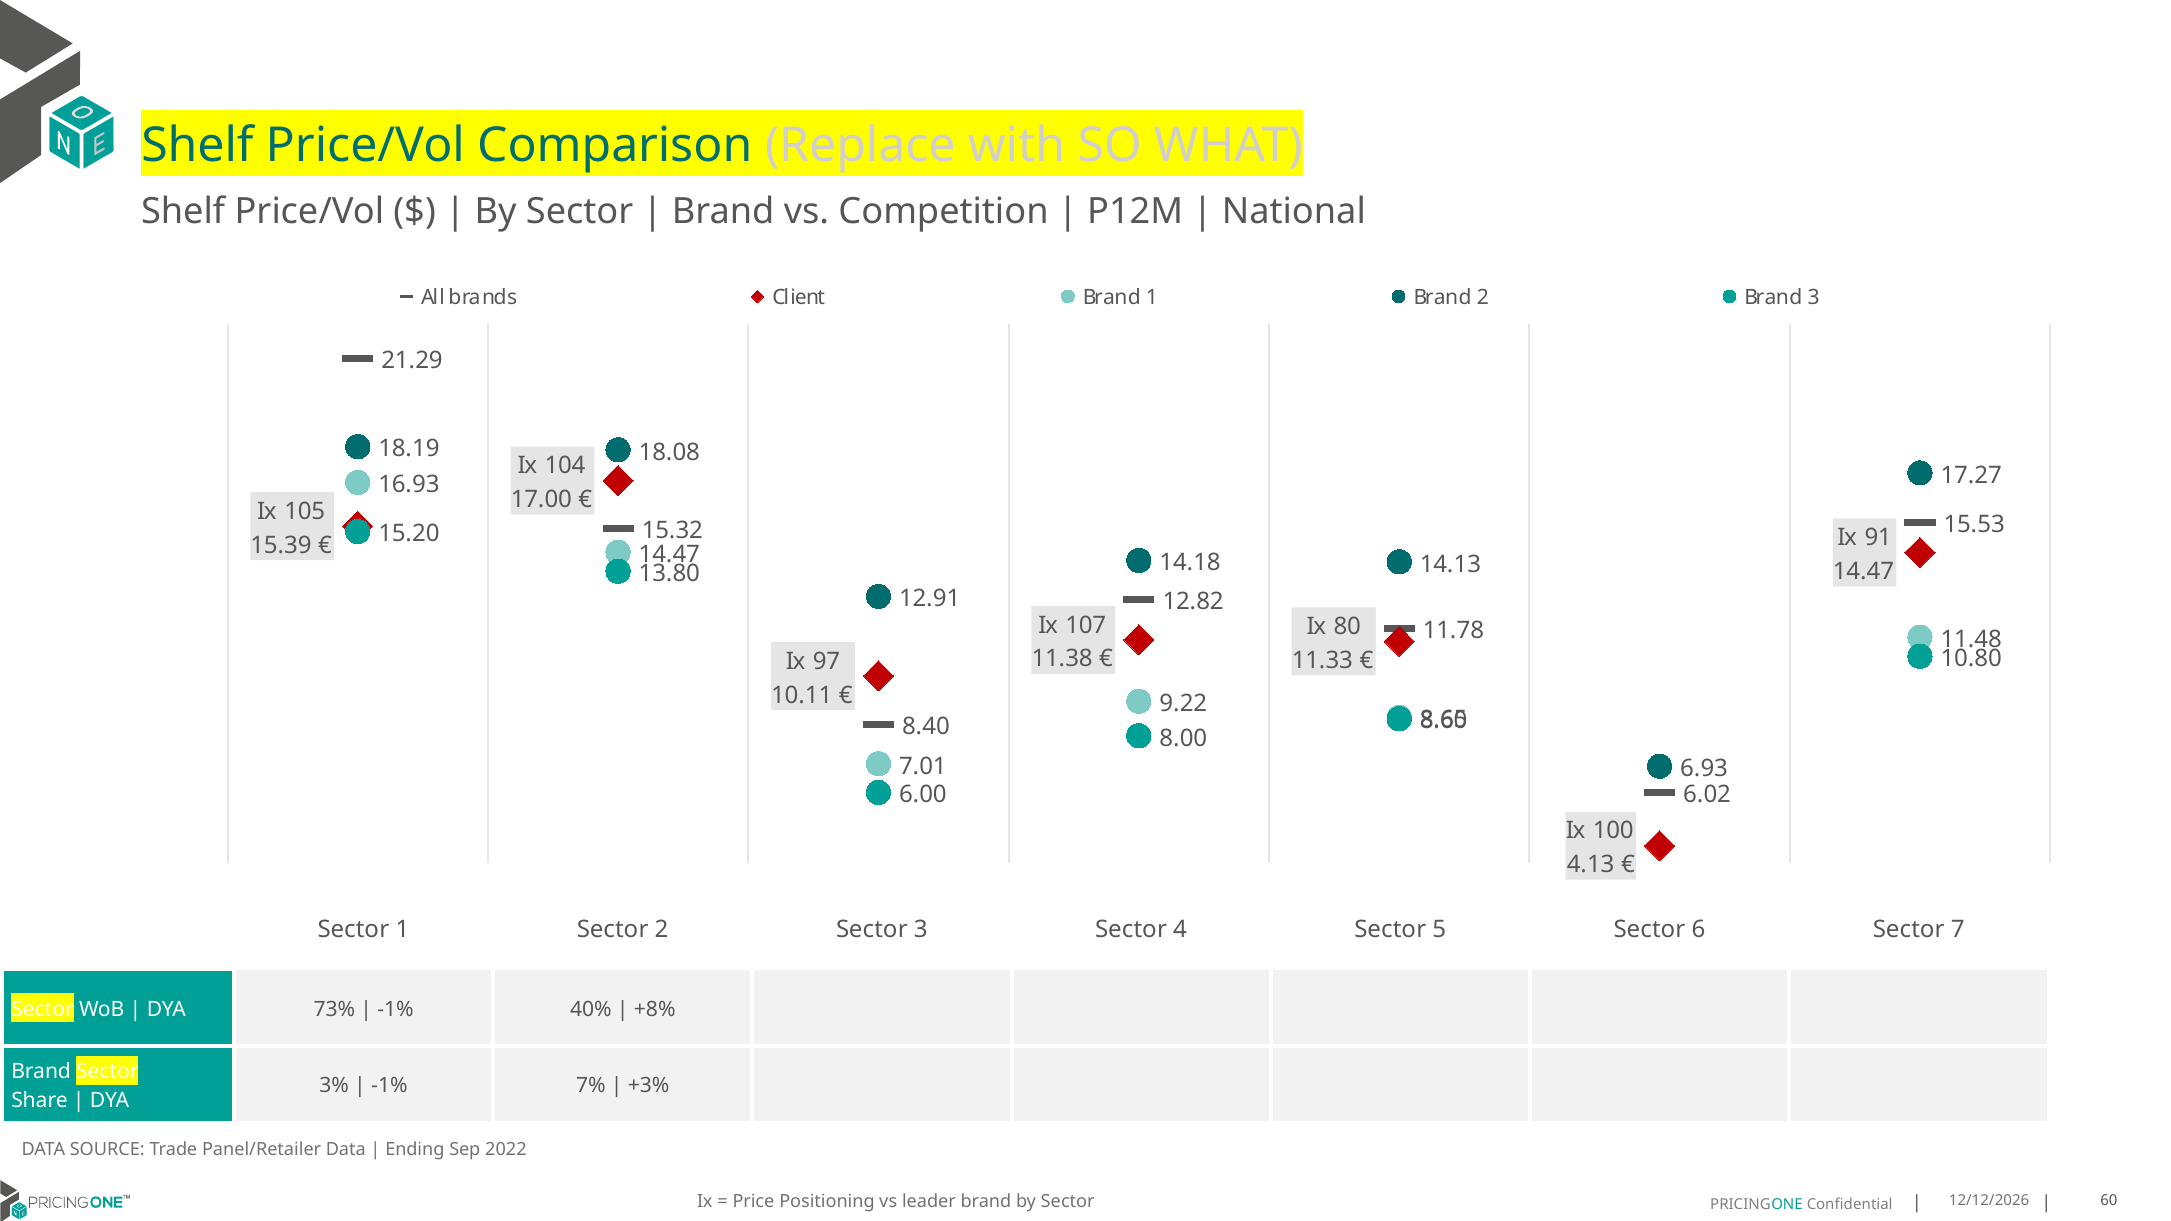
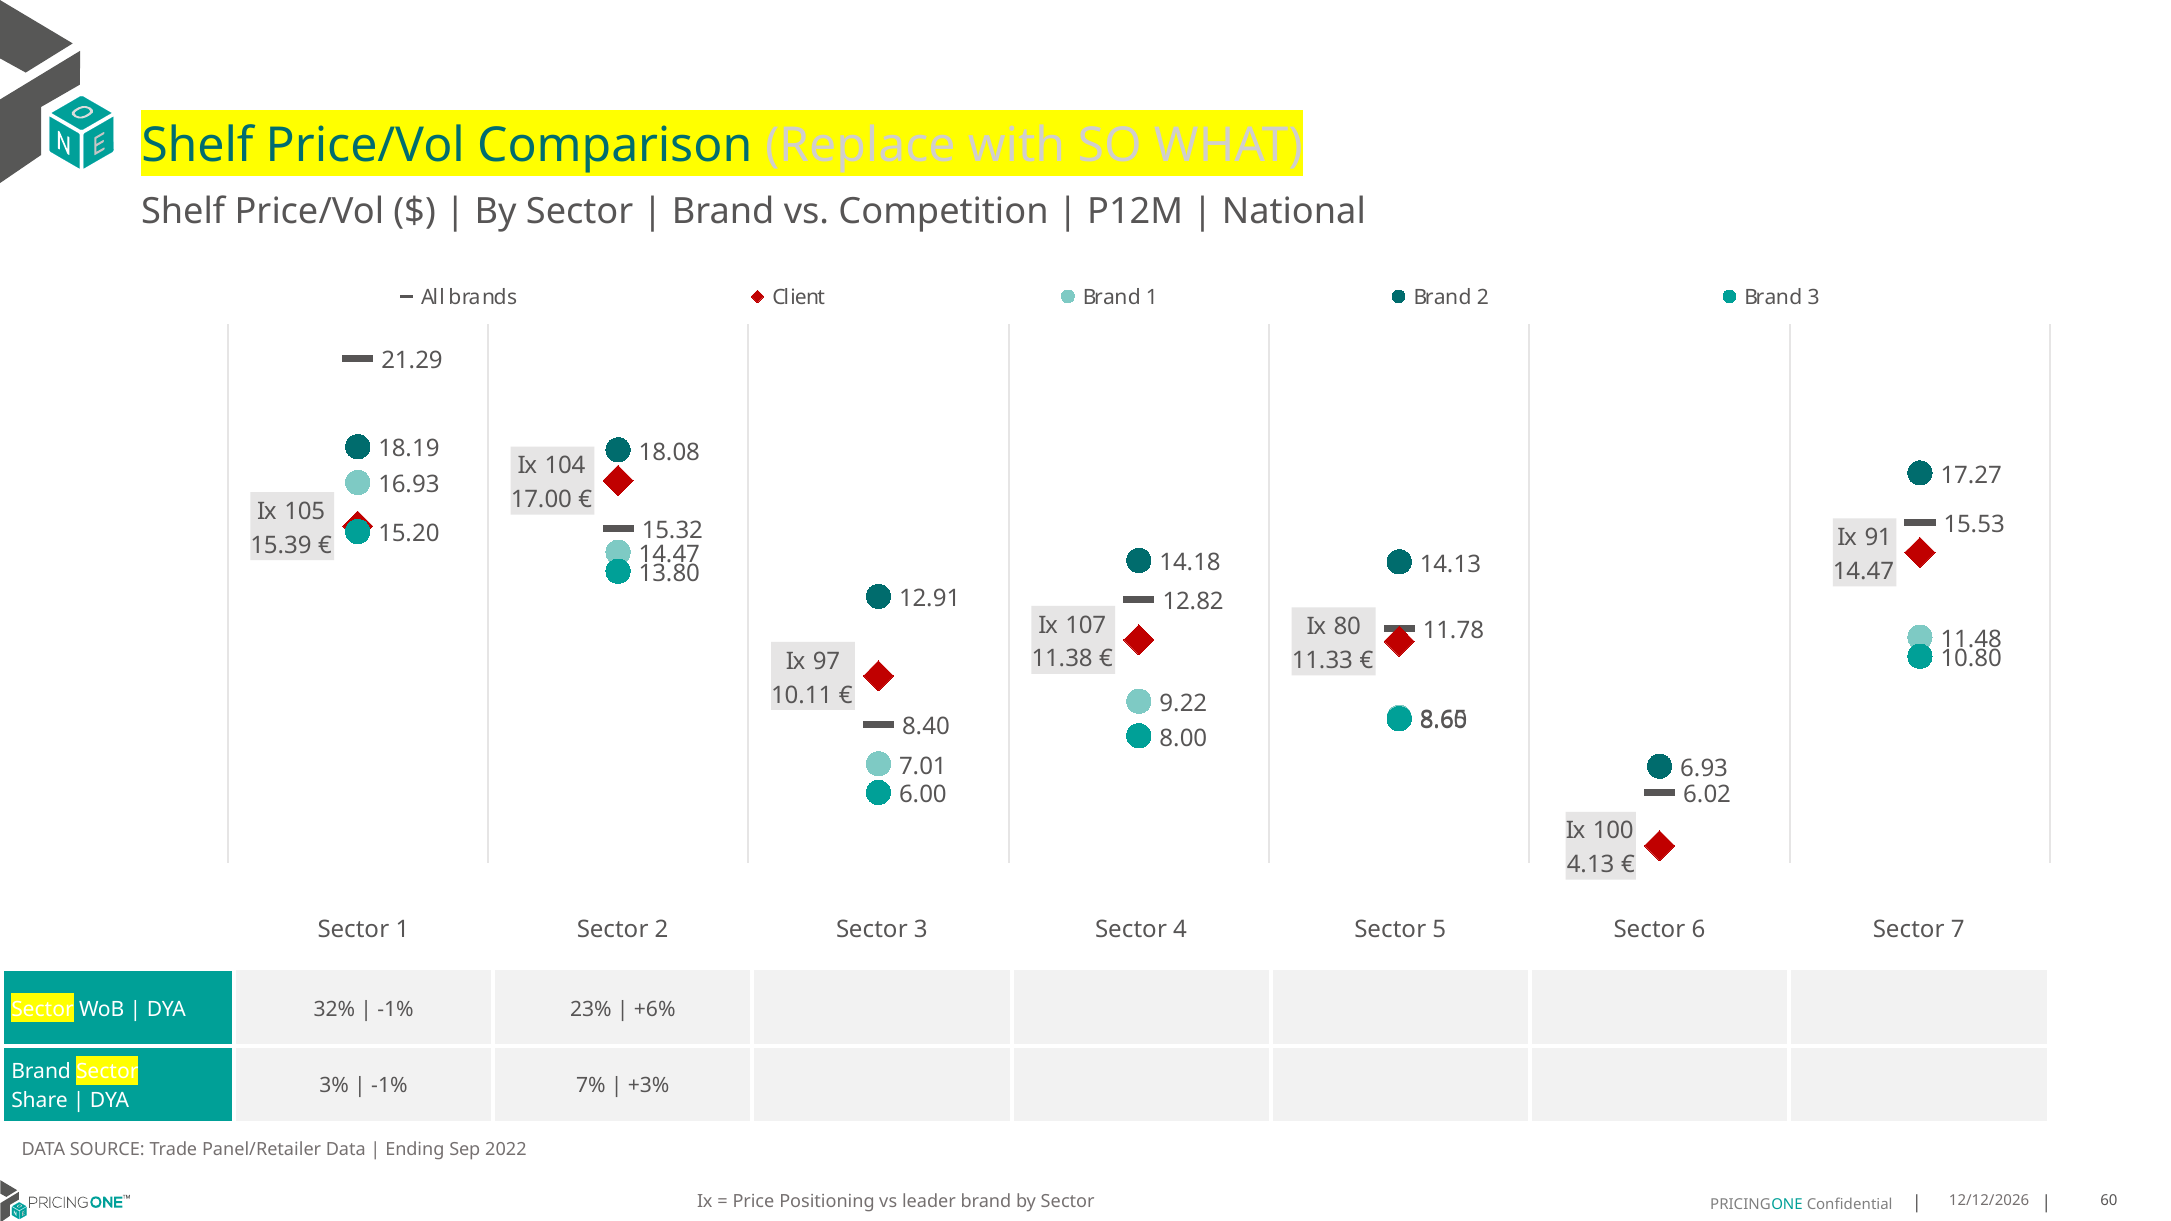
73%: 73% -> 32% (334, 1009)
40%: 40% -> 23% (591, 1009)
+8%: +8% -> +6% (655, 1009)
